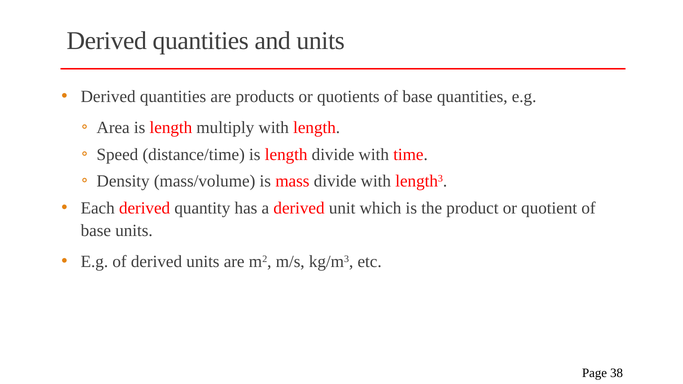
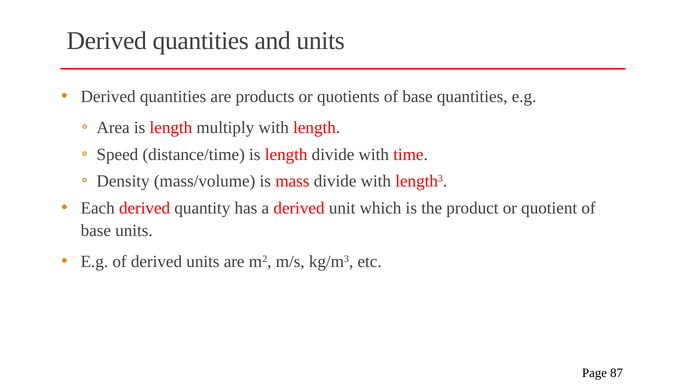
38: 38 -> 87 (617, 373)
